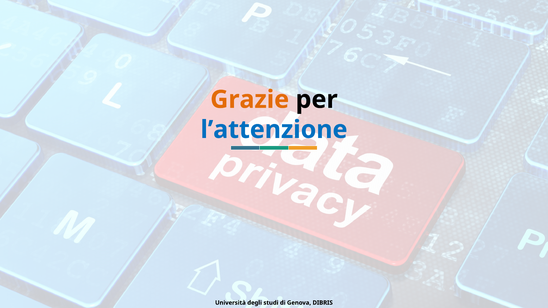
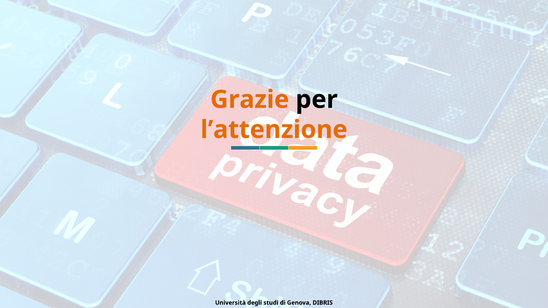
l’attenzione colour: blue -> orange (274, 130)
